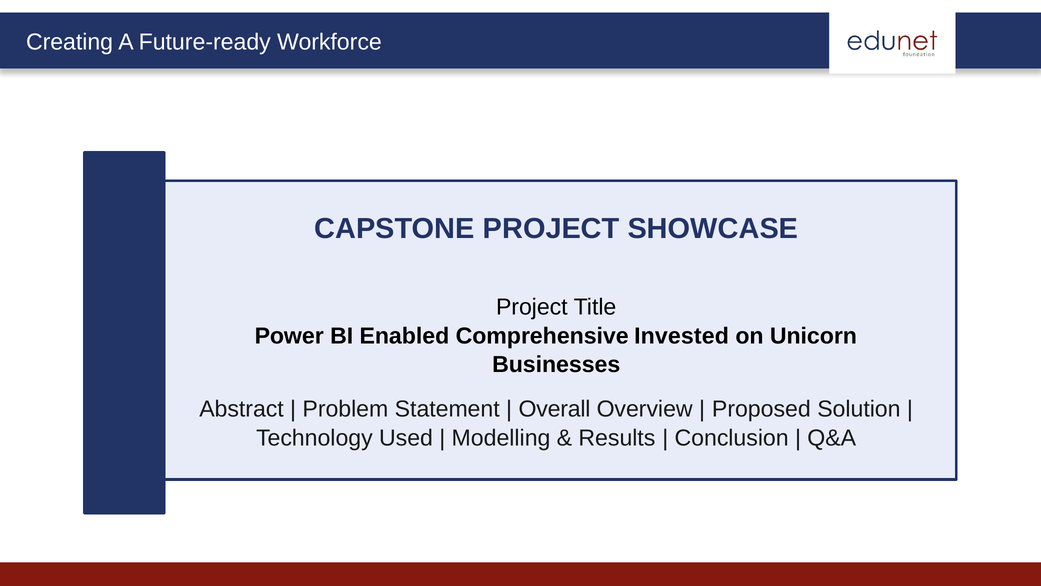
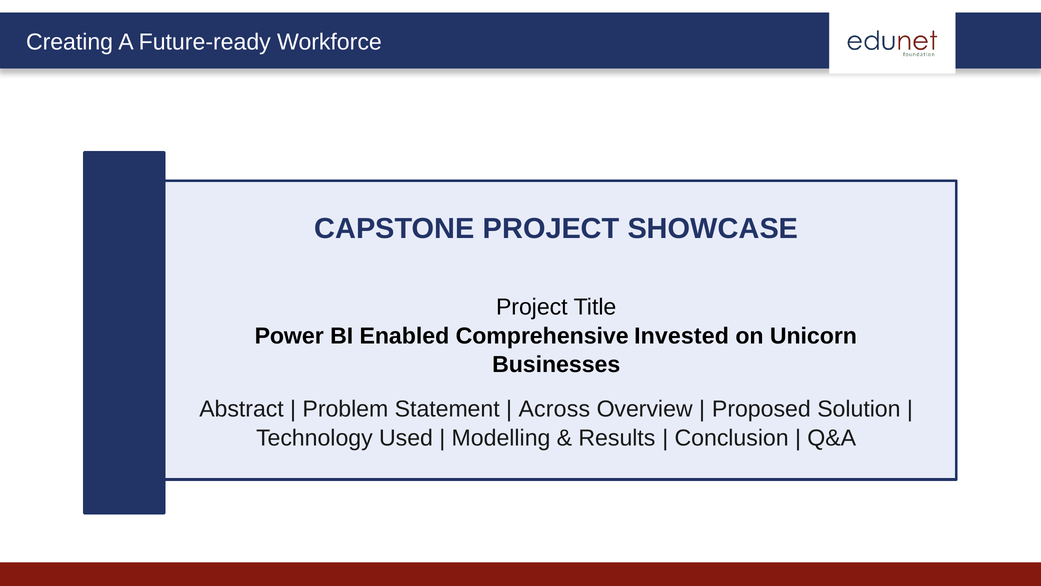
Overall: Overall -> Across (554, 409)
